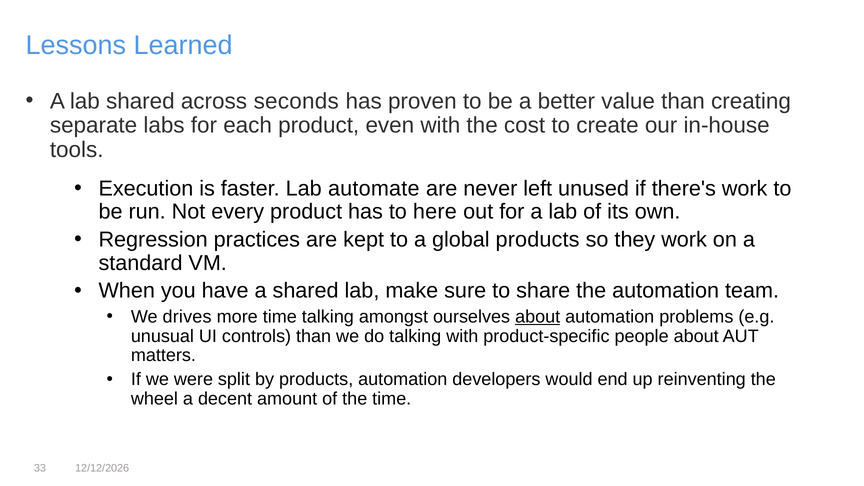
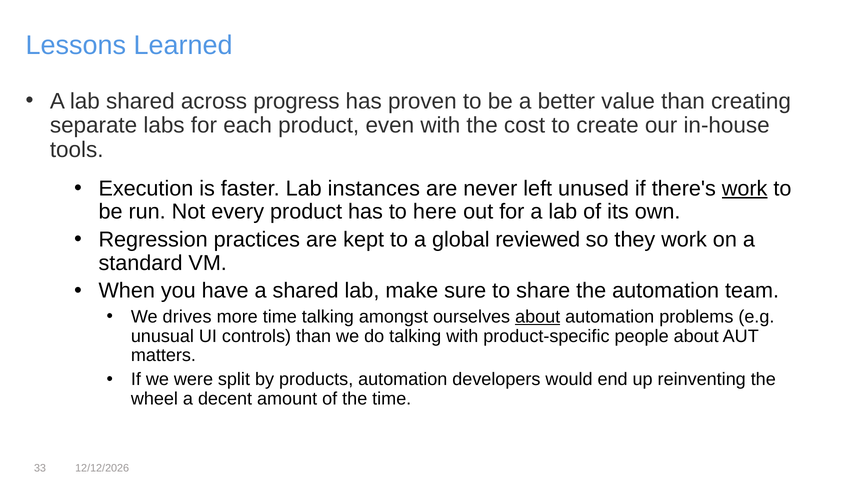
seconds: seconds -> progress (296, 101)
automate: automate -> instances (374, 189)
work underline: none -> present (745, 189)
global products: products -> reviewed (538, 240)
